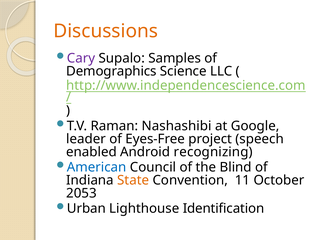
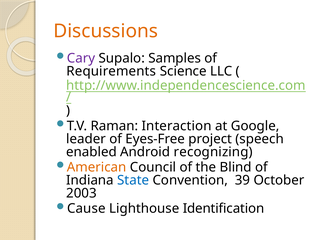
Demographics: Demographics -> Requirements (111, 71)
Nashashibi: Nashashibi -> Interaction (177, 126)
American colour: blue -> orange (97, 167)
State colour: orange -> blue (133, 180)
11: 11 -> 39 (242, 180)
2053: 2053 -> 2003 (81, 193)
Urban: Urban -> Cause (86, 209)
